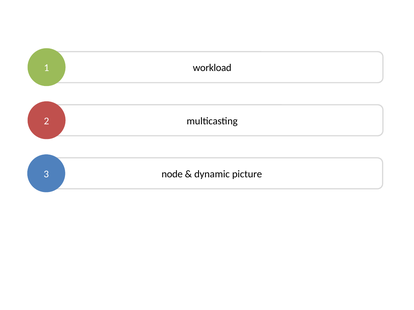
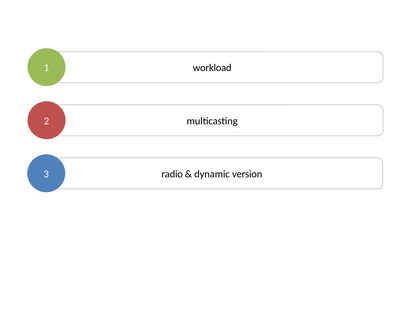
node: node -> radio (172, 174)
picture: picture -> version (247, 174)
